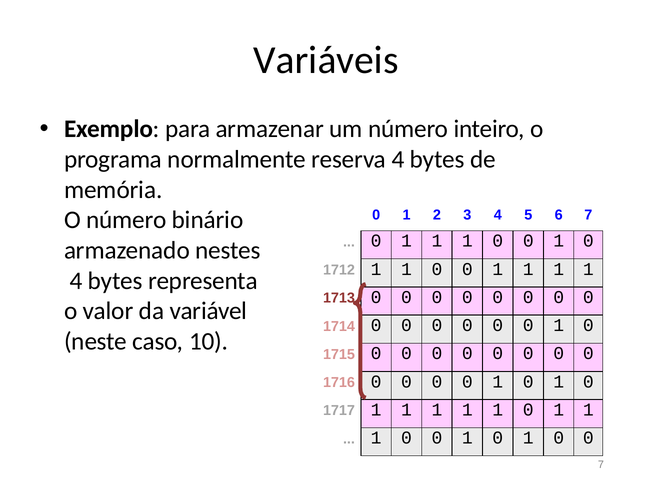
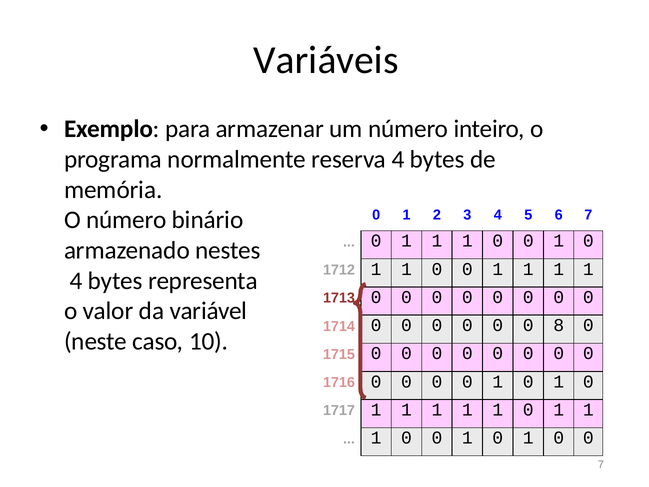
1: 1 -> 8 (559, 325)
